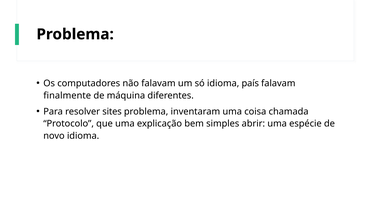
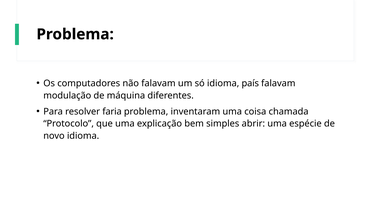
finalmente: finalmente -> modulação (67, 96)
sites: sites -> faria (112, 112)
